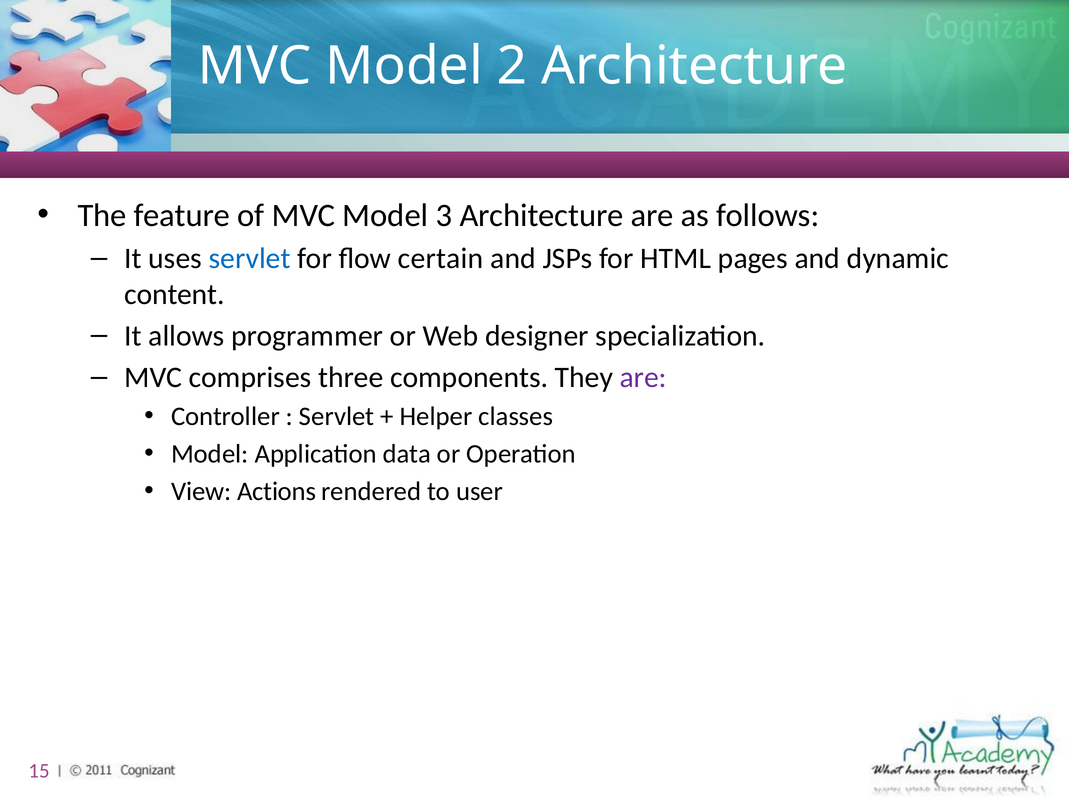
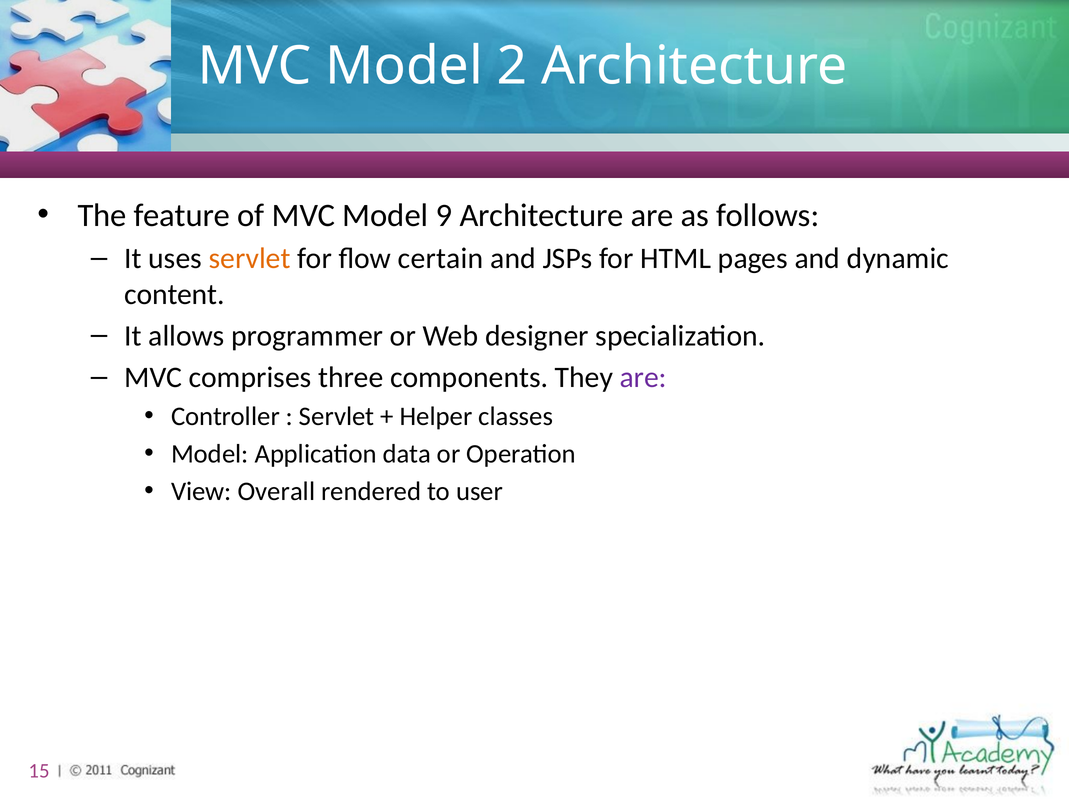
3: 3 -> 9 (444, 215)
servlet colour: blue -> orange (250, 259)
Actions: Actions -> Overall (276, 491)
